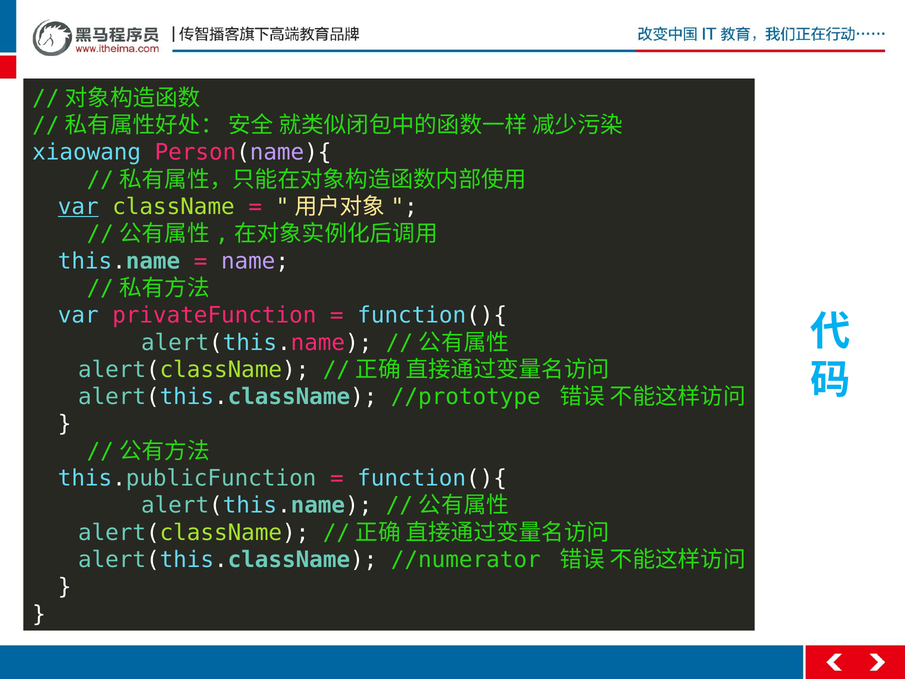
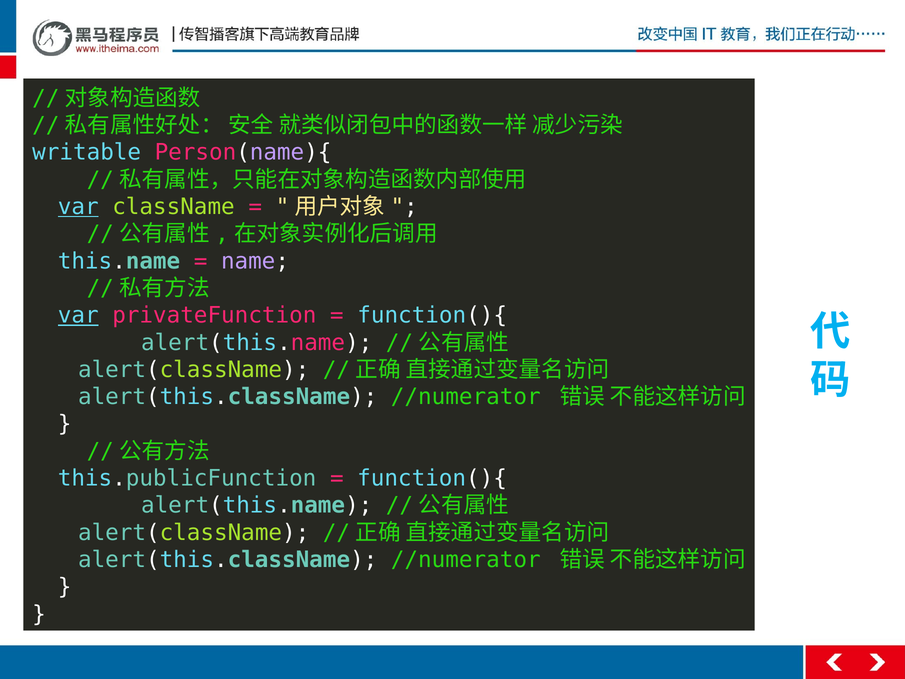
xiaowang: xiaowang -> writable (87, 152)
var underline: none -> present (78, 315)
//prototype: //prototype -> //numerator (466, 397)
